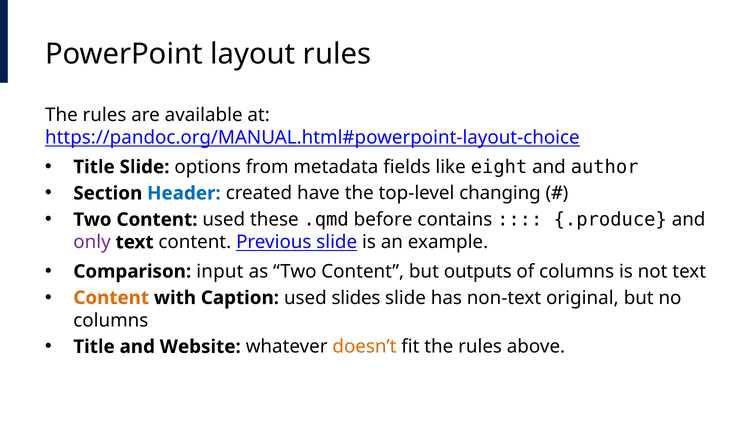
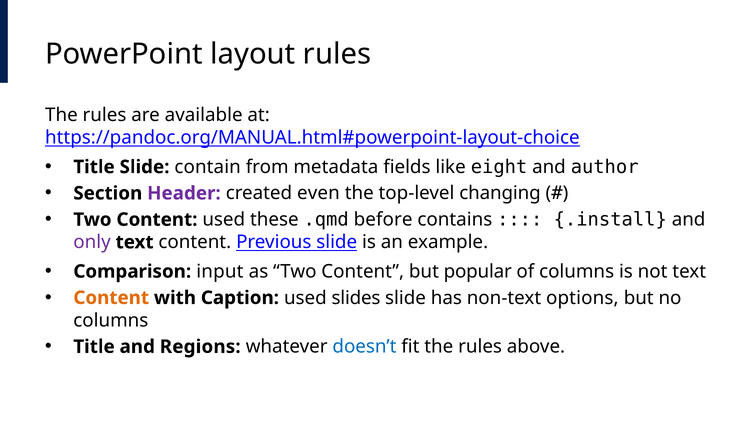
options: options -> contain (208, 167)
Header colour: blue -> purple (184, 193)
have: have -> even (318, 193)
.produce: .produce -> .install (610, 220)
outputs: outputs -> popular (478, 272)
original: original -> options (582, 298)
Website: Website -> Regions (200, 347)
doesn’t colour: orange -> blue (364, 347)
